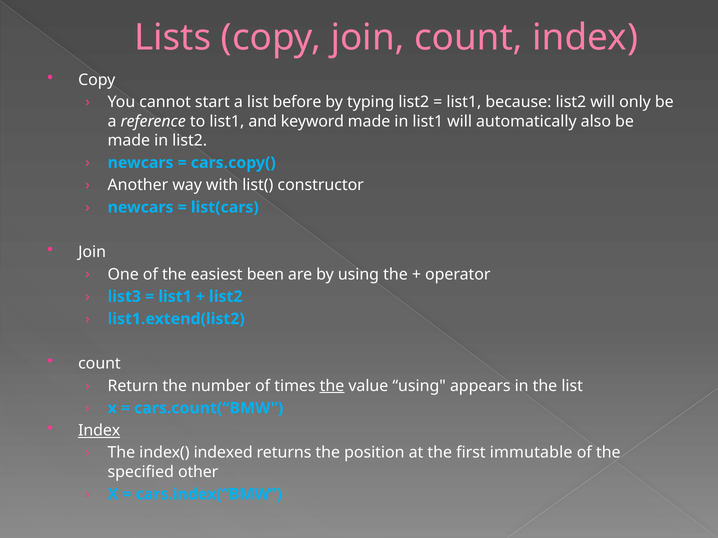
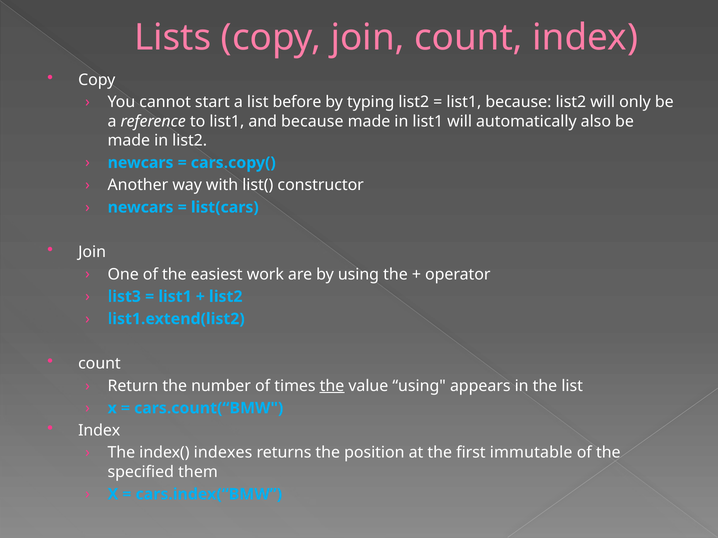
and keyword: keyword -> because (312, 121)
been: been -> work (265, 275)
Index underline: present -> none (99, 431)
indexed: indexed -> indexes (223, 453)
other: other -> them (198, 472)
